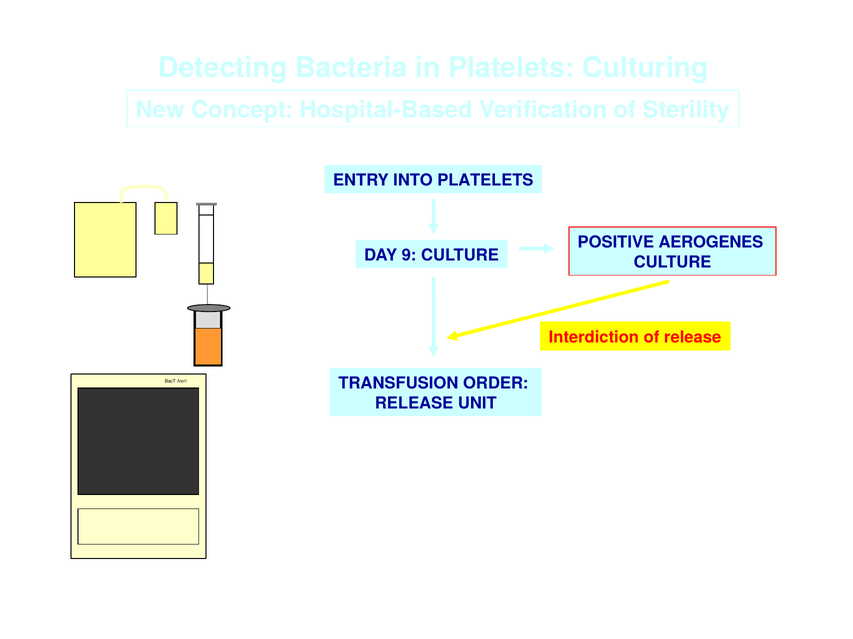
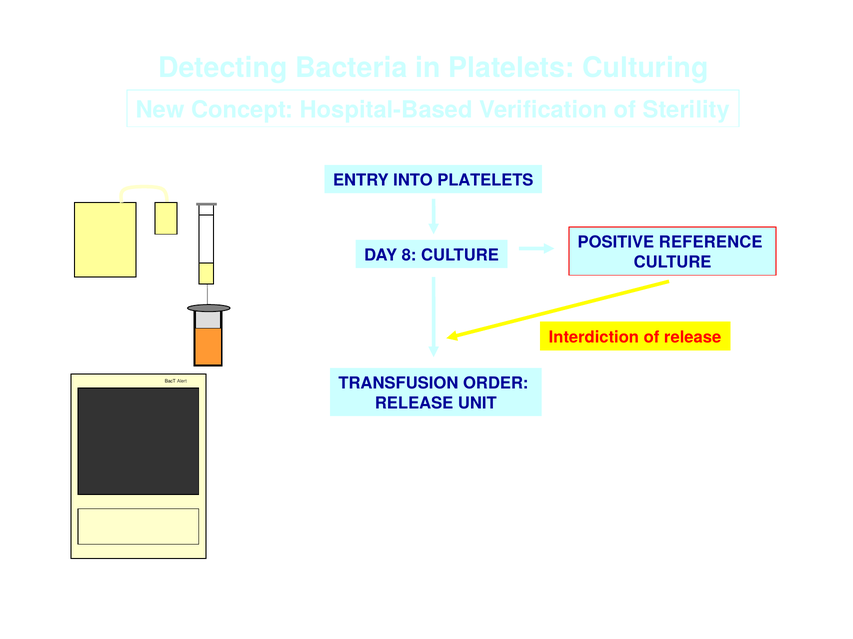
AEROGENES: AEROGENES -> REFERENCE (711, 243)
9: 9 -> 8 (409, 255)
